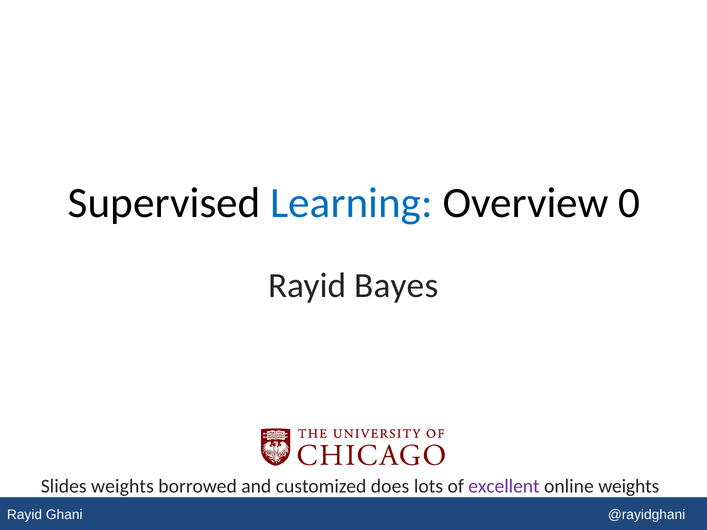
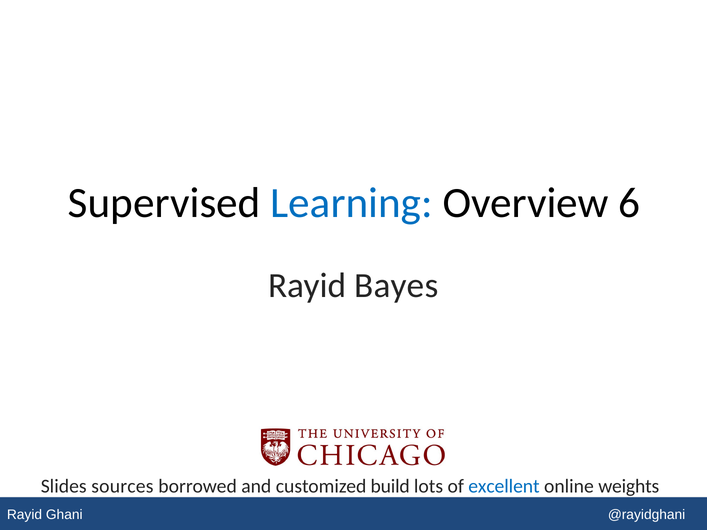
0: 0 -> 6 (629, 203)
Slides weights: weights -> sources (122, 486)
does: does -> build (390, 486)
excellent colour: purple -> blue (504, 486)
